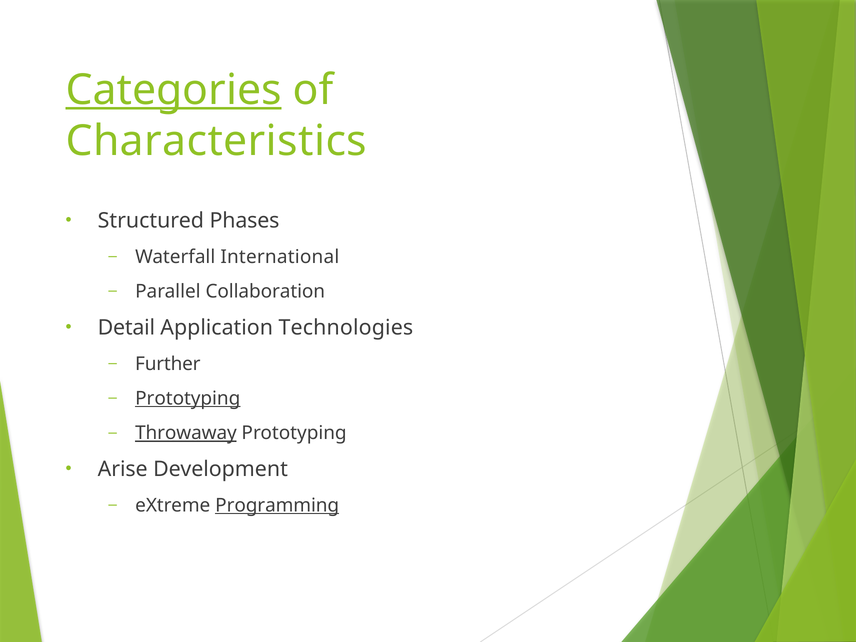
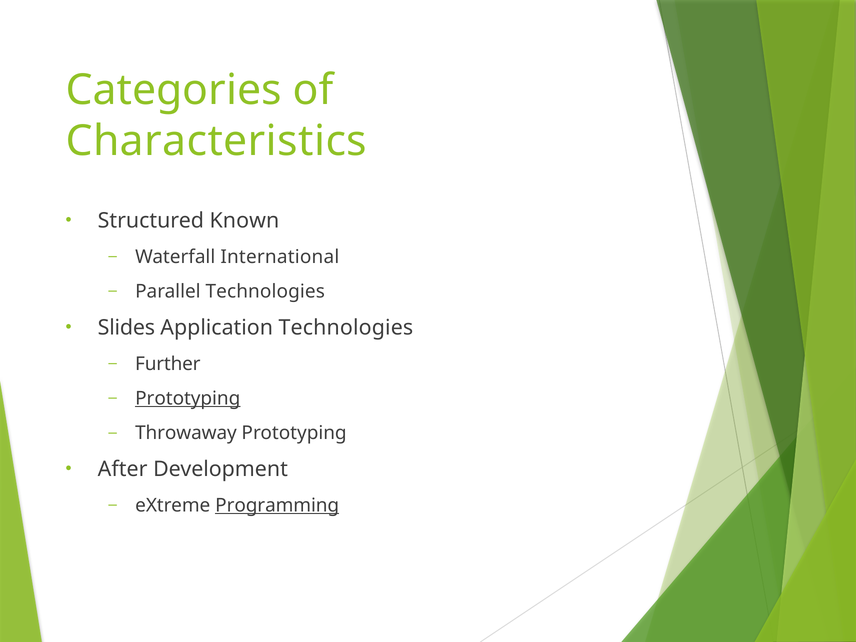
Categories underline: present -> none (174, 90)
Phases: Phases -> Known (244, 221)
Parallel Collaboration: Collaboration -> Technologies (265, 292)
Detail: Detail -> Slides (126, 328)
Throwaway underline: present -> none (186, 433)
Arise: Arise -> After (123, 469)
